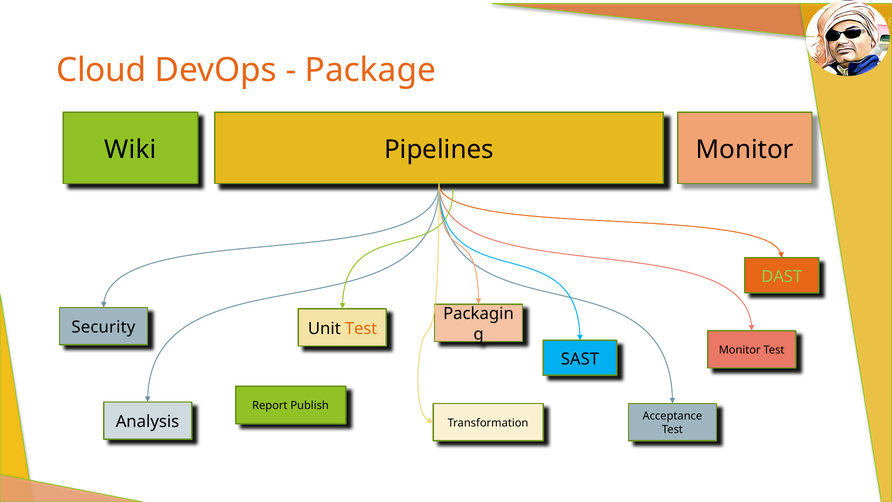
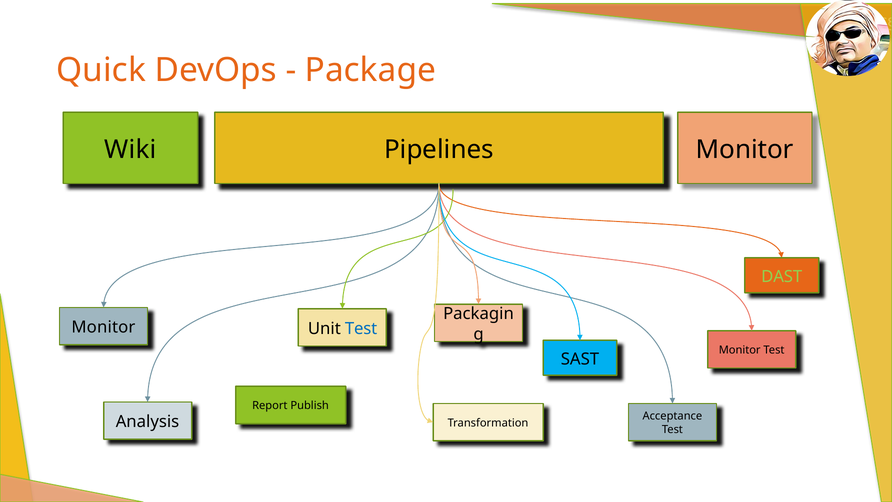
Cloud: Cloud -> Quick (101, 70)
Security: Security -> Monitor (103, 327)
Test colour: orange -> blue (361, 328)
